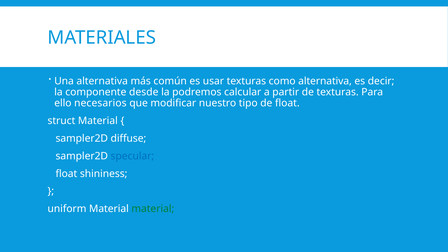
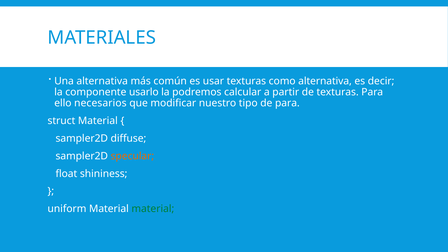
desde: desde -> usarlo (144, 92)
de float: float -> para (287, 103)
specular colour: blue -> orange (132, 156)
